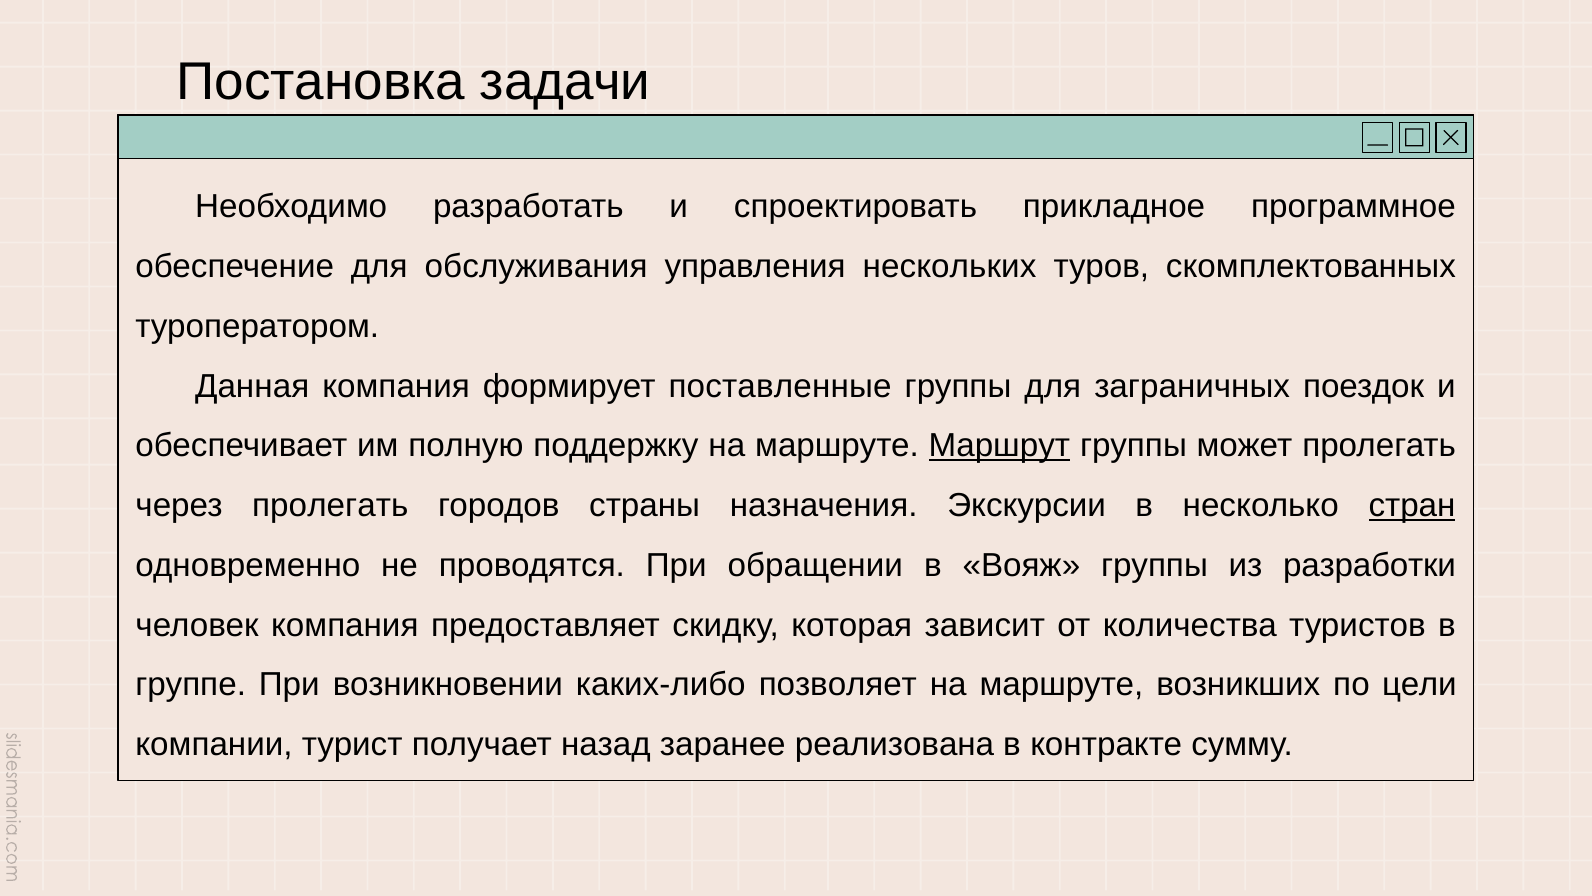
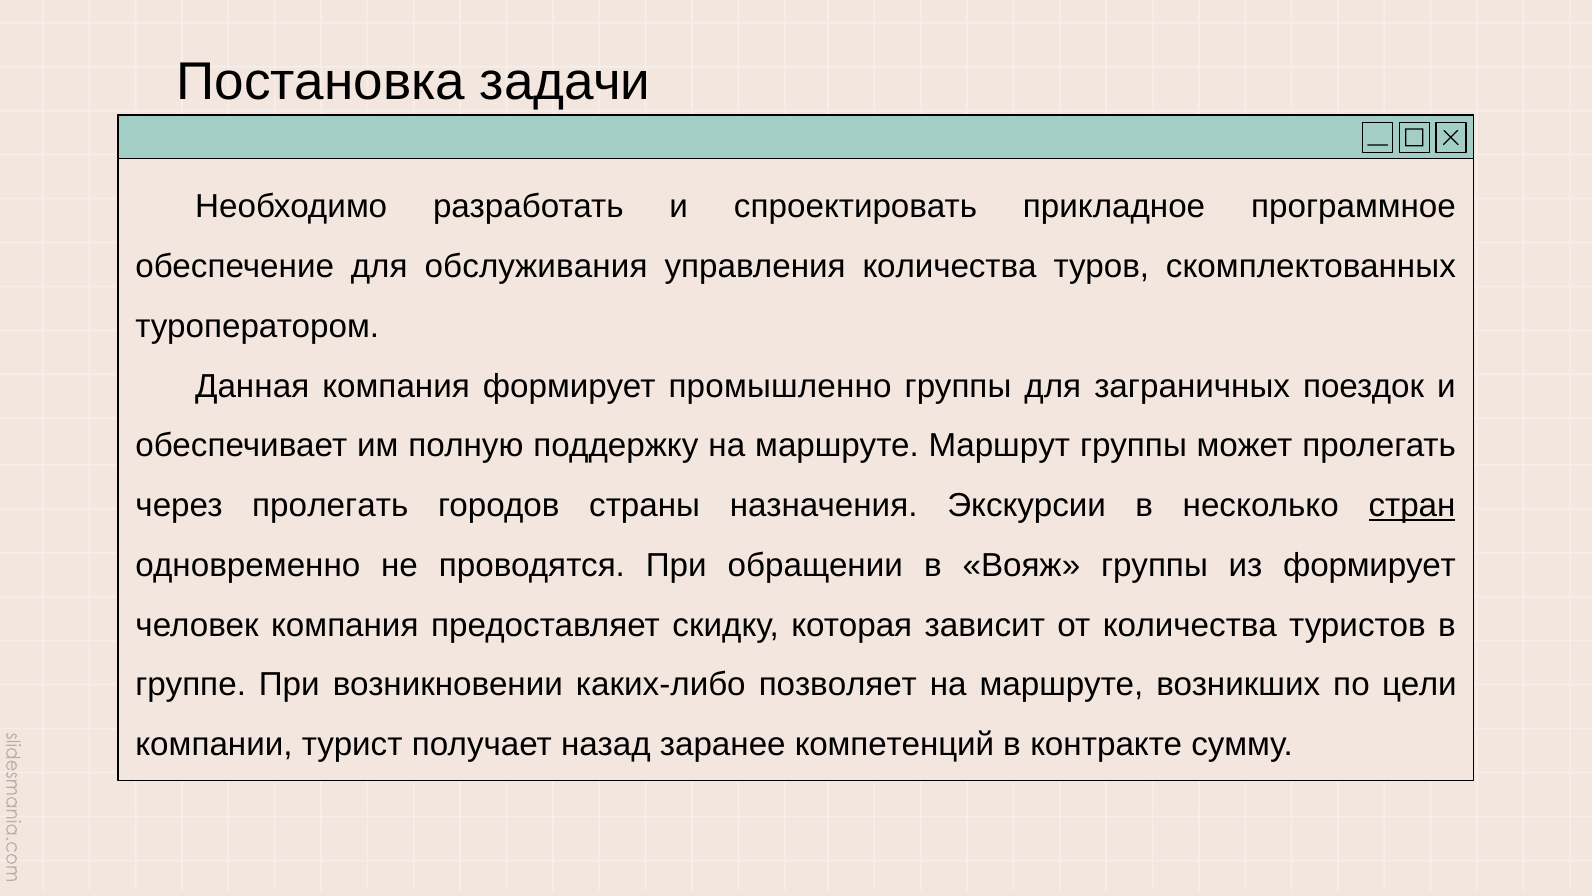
управления нескольких: нескольких -> количества (950, 267)
поставленные: поставленные -> промышленно (780, 386)
Маршрут underline: present -> none (999, 446)
из разработки: разработки -> формирует (1370, 565)
реализована: реализована -> компетенций (895, 744)
